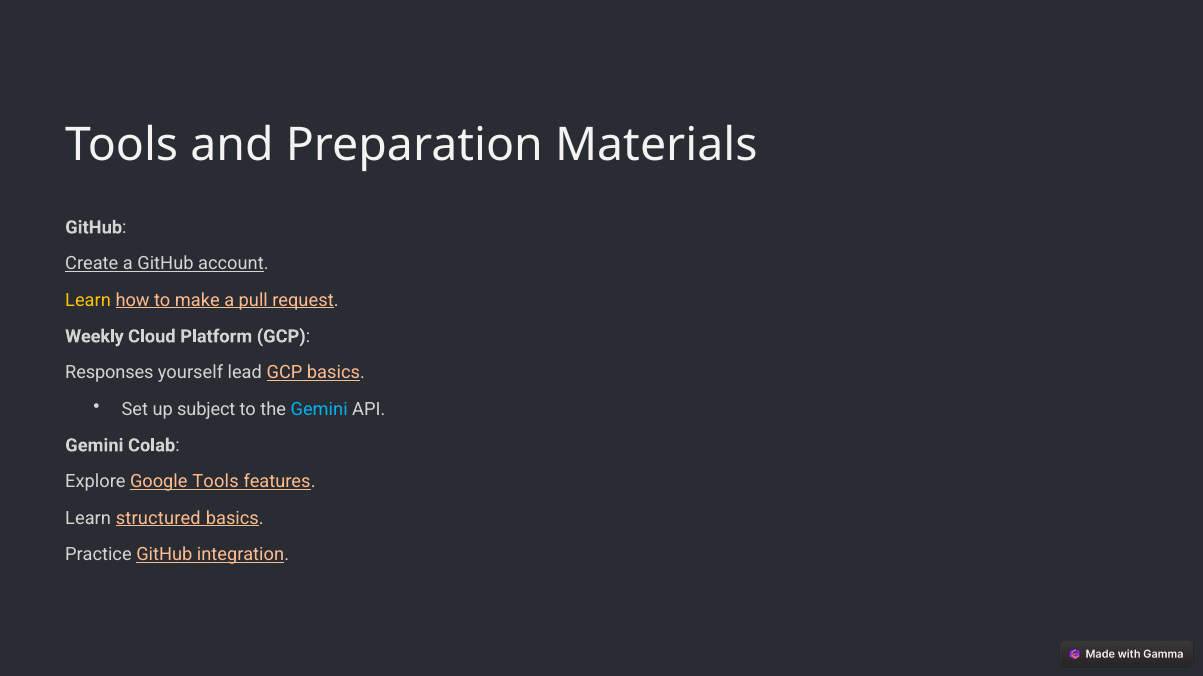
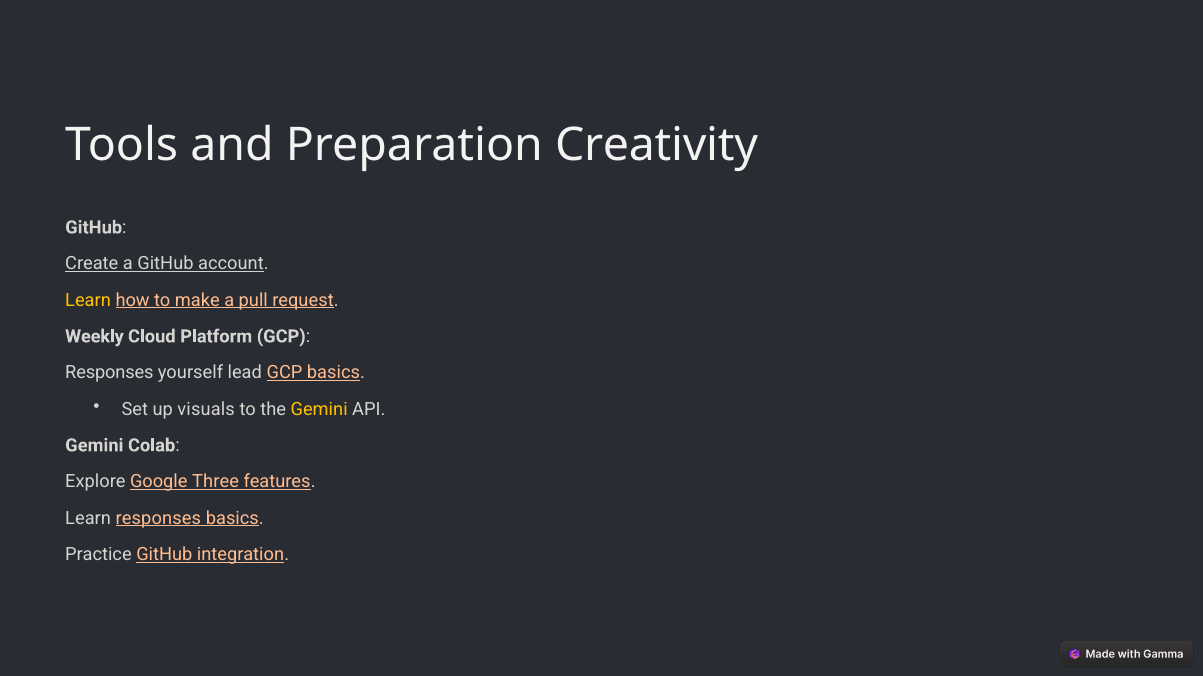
Materials: Materials -> Creativity (657, 145)
subject: subject -> visuals (206, 409)
Gemini colour: light blue -> yellow (319, 409)
Google Tools: Tools -> Three (216, 482)
Learn structured: structured -> responses (158, 519)
